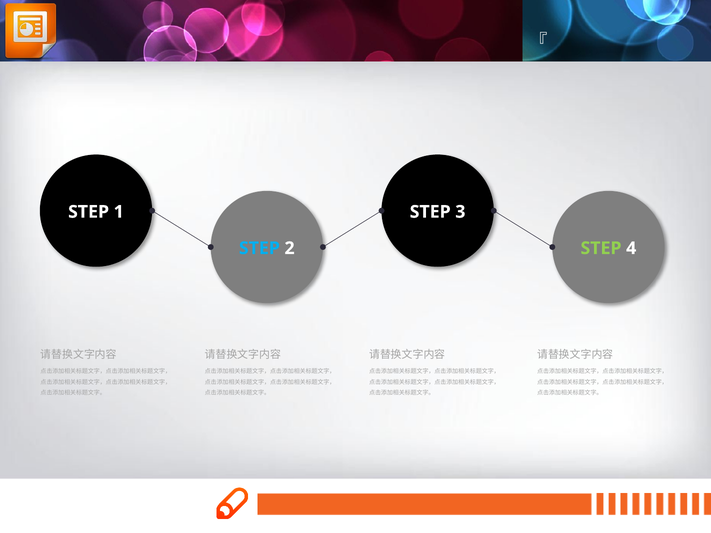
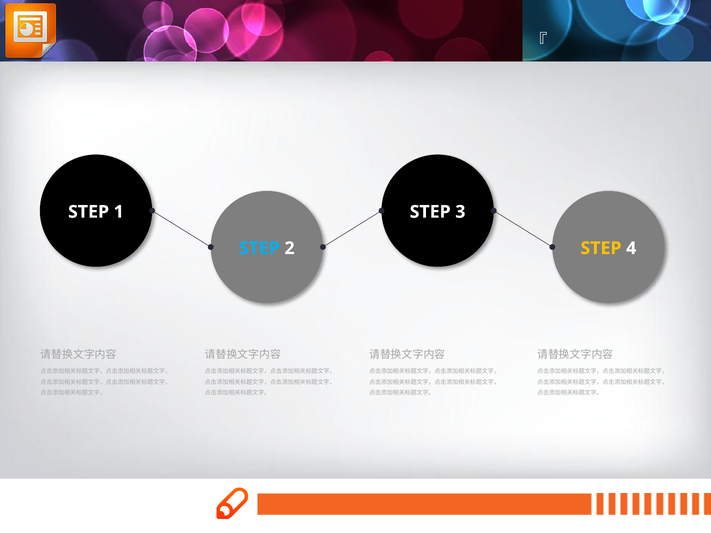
STEP colour: light green -> yellow (601, 248)
